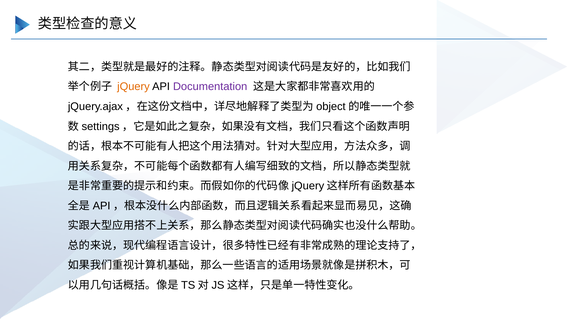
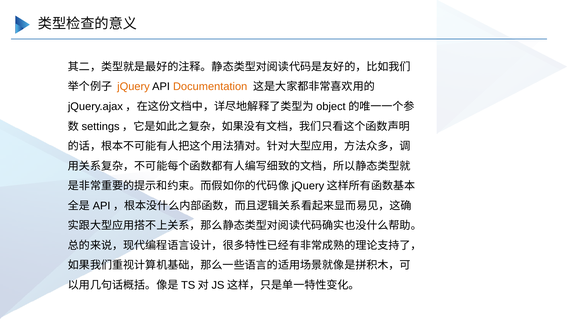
Documentation colour: purple -> orange (210, 87)
